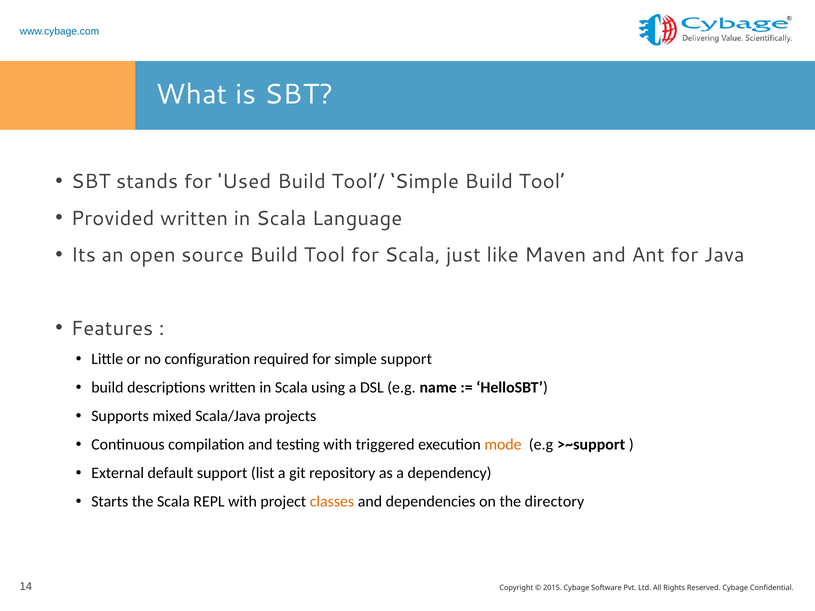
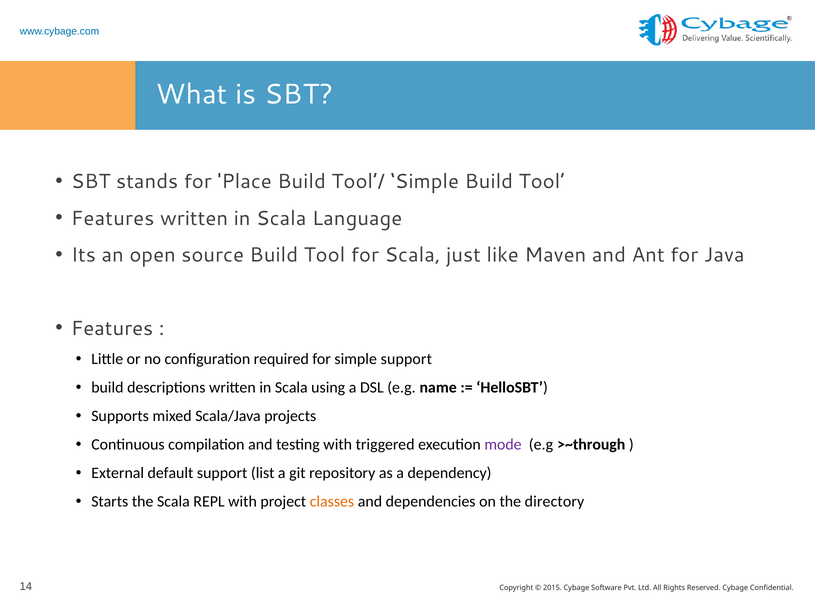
Used: Used -> Place (245, 182)
Provided: Provided -> Features (113, 218)
mode colour: orange -> purple (503, 445)
>~support: >~support -> >~through (591, 445)
